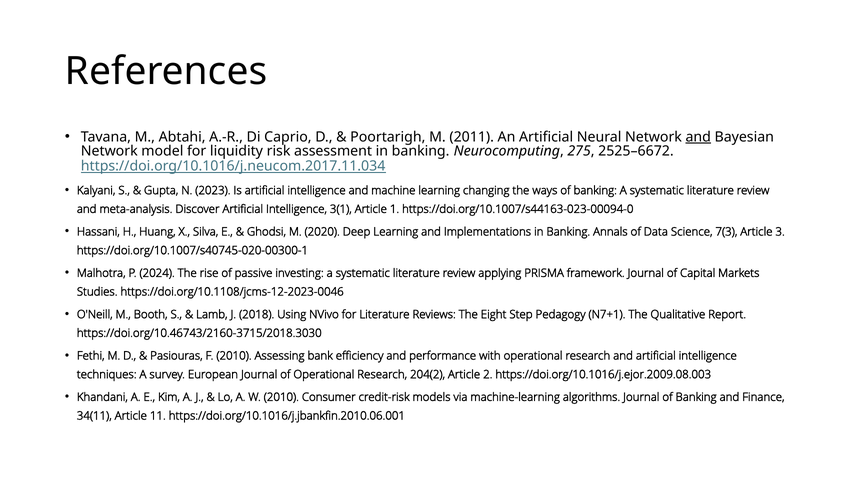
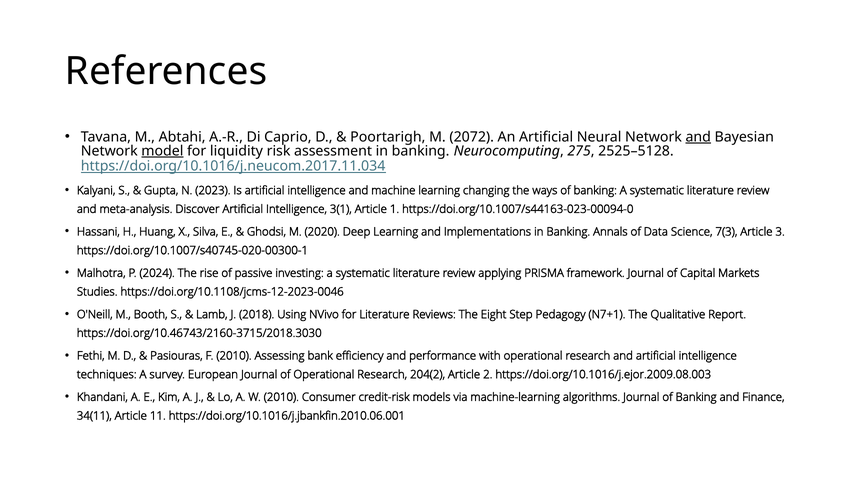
2011: 2011 -> 2072 (472, 137)
model underline: none -> present (162, 151)
2525–6672: 2525–6672 -> 2525–5128 (636, 151)
